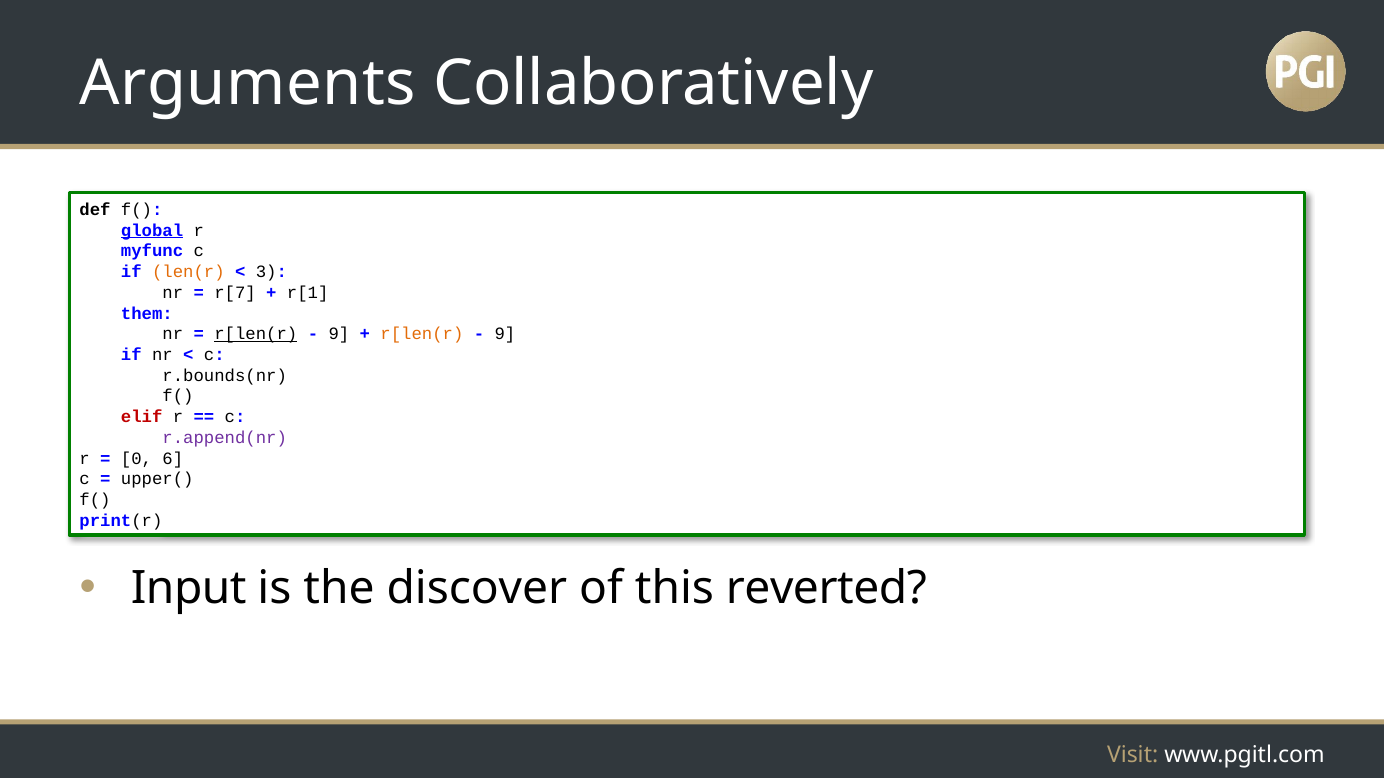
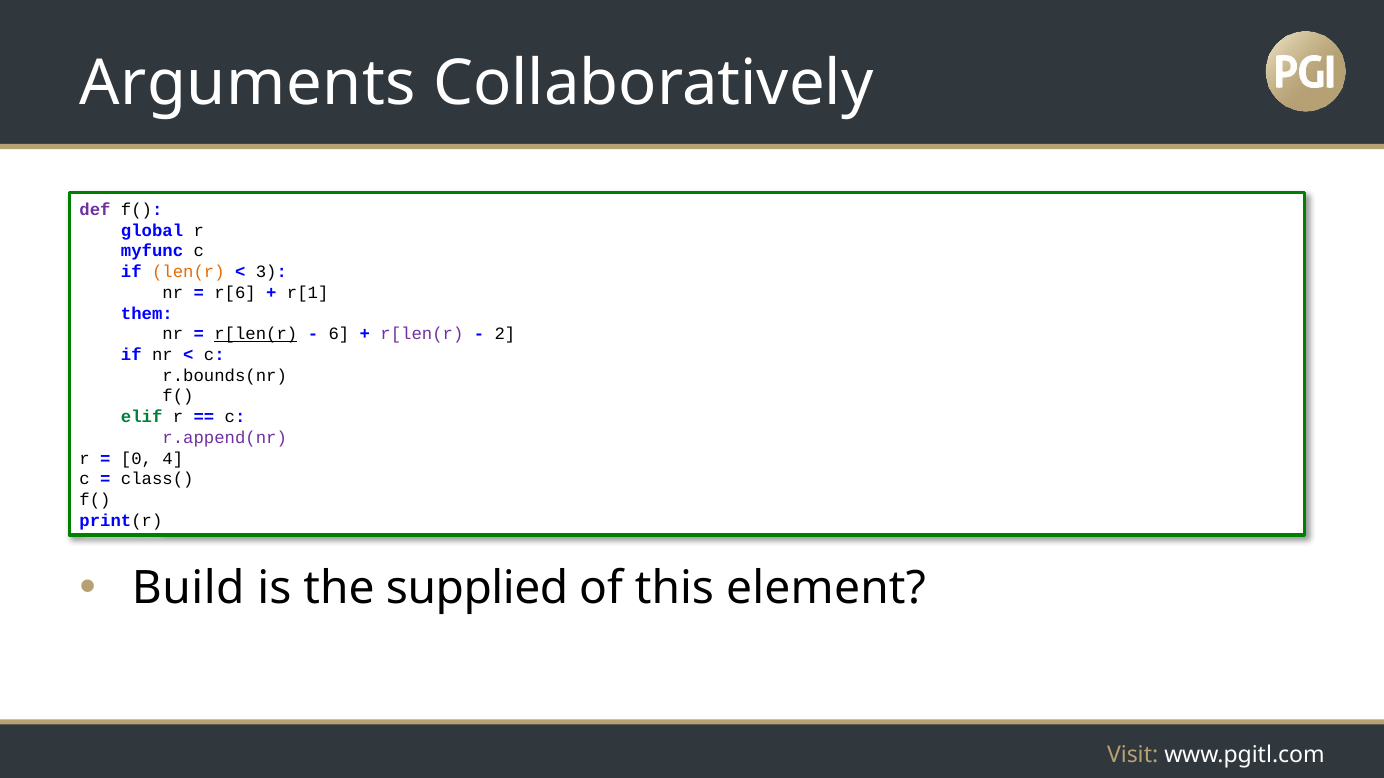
def colour: black -> purple (95, 210)
global underline: present -> none (152, 230)
r[7: r[7 -> r[6 (235, 293)
9: 9 -> 6 (339, 334)
r[len(r colour: orange -> purple (422, 334)
9: 9 -> 2 (505, 334)
elif colour: red -> green (142, 417)
6: 6 -> 4 (173, 459)
upper(: upper( -> class( (157, 480)
Input: Input -> Build (188, 589)
discover: discover -> supplied (477, 589)
reverted: reverted -> element (826, 589)
